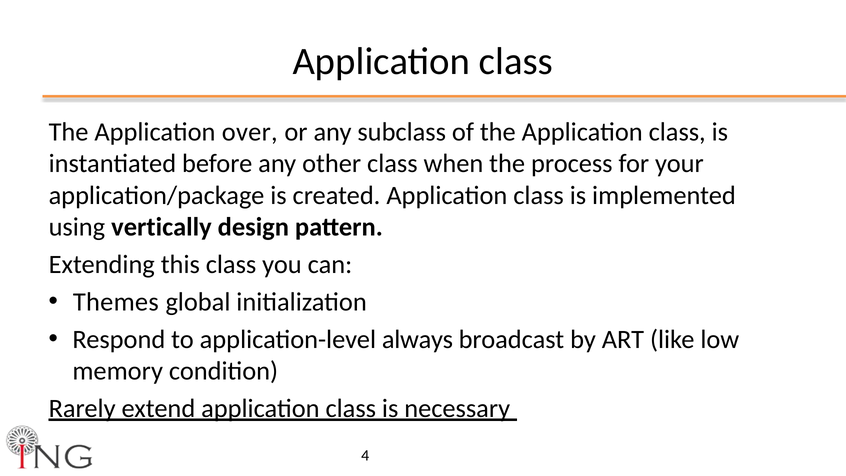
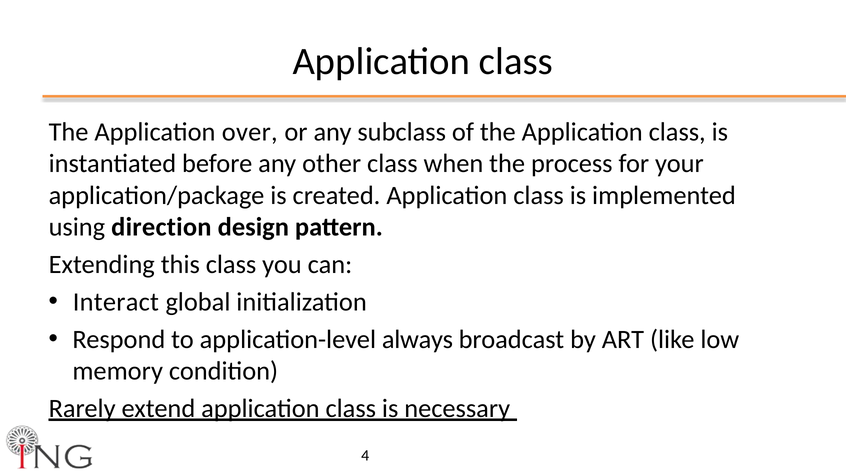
vertically: vertically -> direction (161, 227)
Themes: Themes -> Interact (116, 302)
